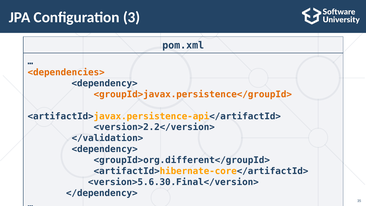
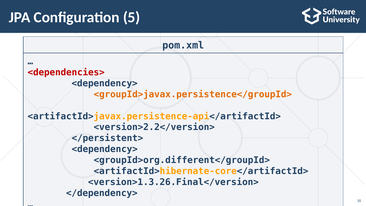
3: 3 -> 5 (132, 17)
<dependencies> colour: orange -> red (66, 72)
</validation>: </validation> -> </persistent> (107, 138)
<version>5.6.30.Final</version>: <version>5.6.30.Final</version> -> <version>1.3.26.Final</version> (173, 182)
